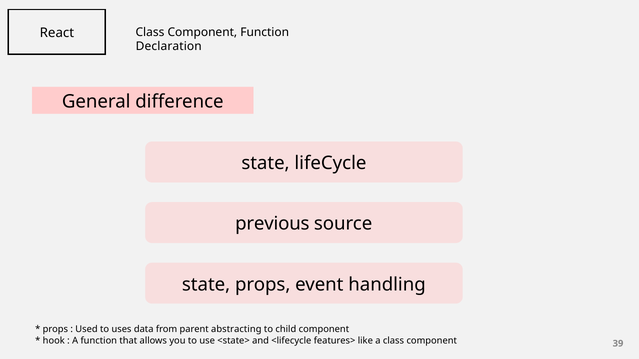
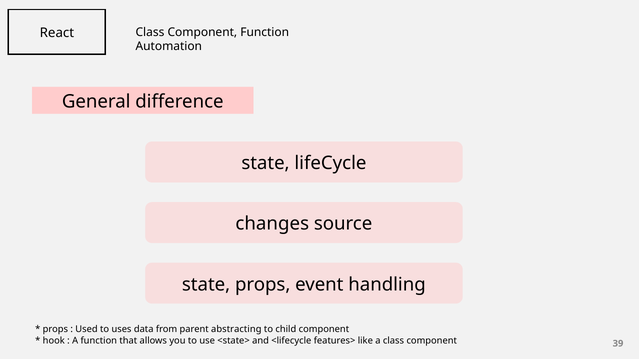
Declaration: Declaration -> Automation (169, 46)
previous: previous -> changes (272, 224)
